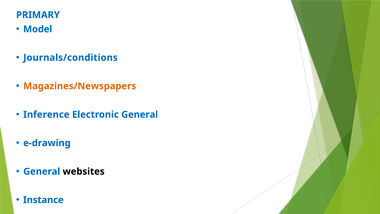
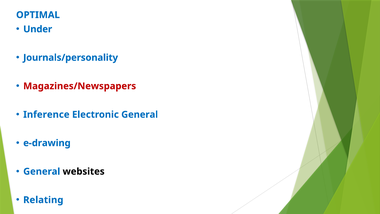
PRIMARY: PRIMARY -> OPTIMAL (38, 15)
Model: Model -> Under (38, 29)
Journals/conditions: Journals/conditions -> Journals/personality (71, 58)
Magazines/Newspapers colour: orange -> red (80, 86)
Instance: Instance -> Relating (43, 200)
